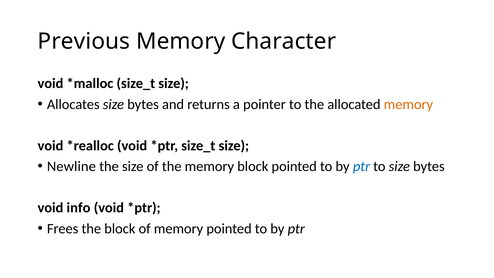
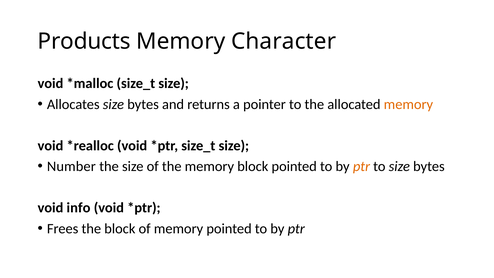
Previous: Previous -> Products (84, 41)
Newline: Newline -> Number (71, 166)
ptr colour: blue -> orange (361, 166)
